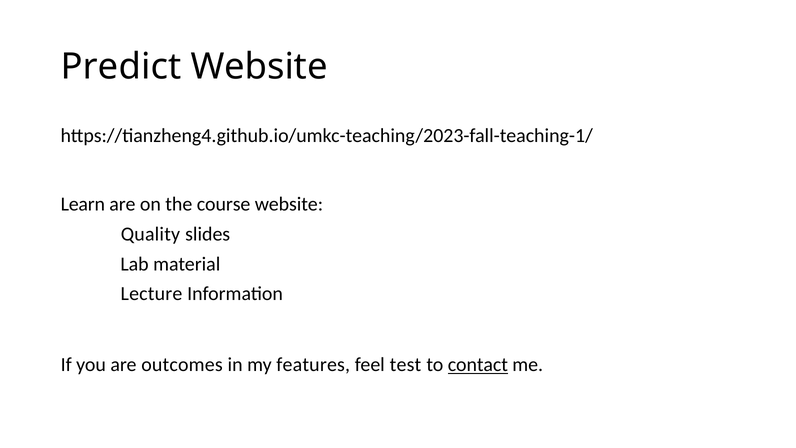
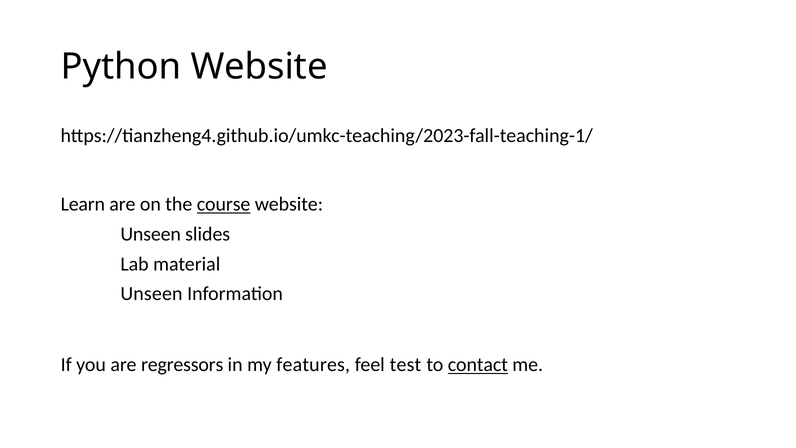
Predict: Predict -> Python (121, 67)
course underline: none -> present (224, 204)
Quality: Quality -> Unseen (151, 234)
Lecture: Lecture -> Unseen (151, 294)
outcomes: outcomes -> regressors (182, 365)
